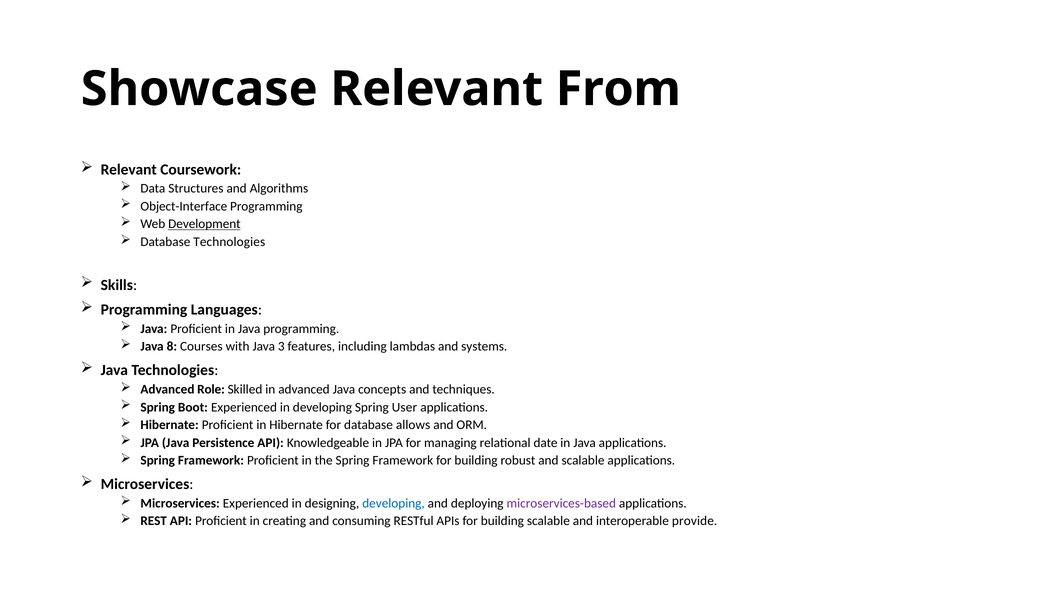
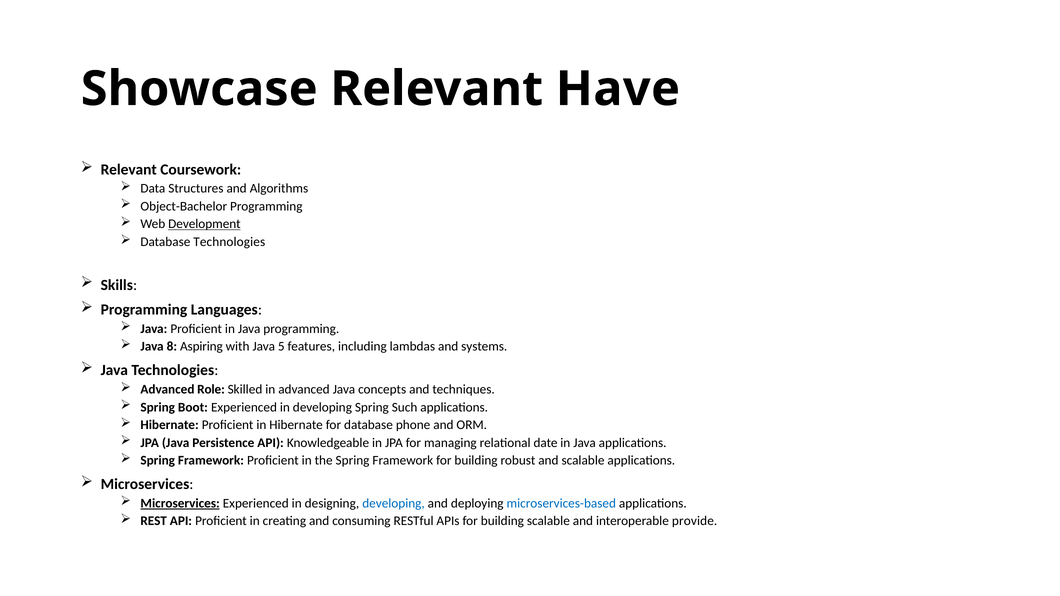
From: From -> Have (618, 89)
Object-Interface: Object-Interface -> Object-Bachelor (184, 206)
Courses: Courses -> Aspiring (201, 347)
3: 3 -> 5 (281, 347)
User: User -> Such (405, 407)
allows: allows -> phone (413, 425)
Microservices underline: none -> present (180, 504)
microservices-based colour: purple -> blue (561, 504)
